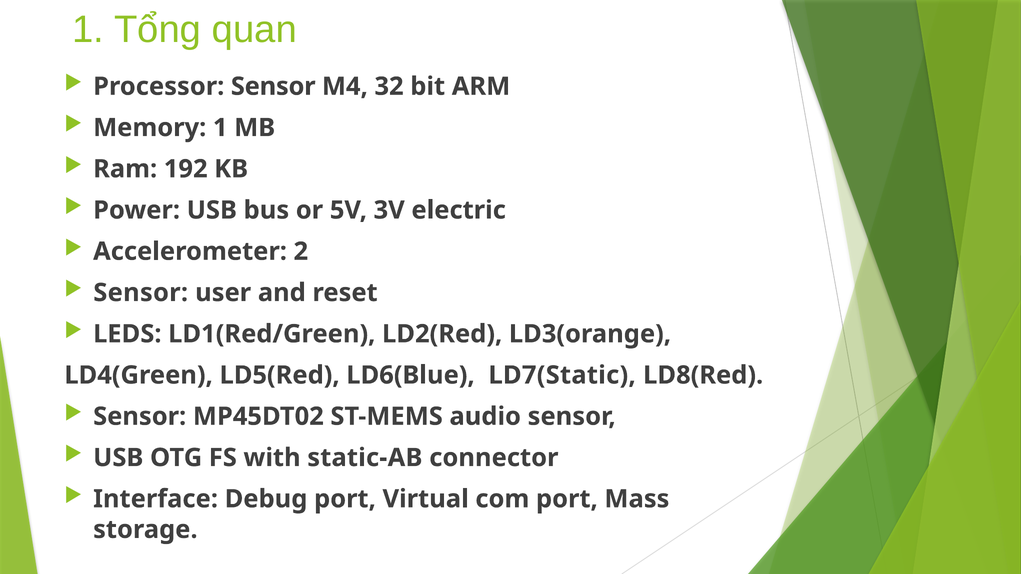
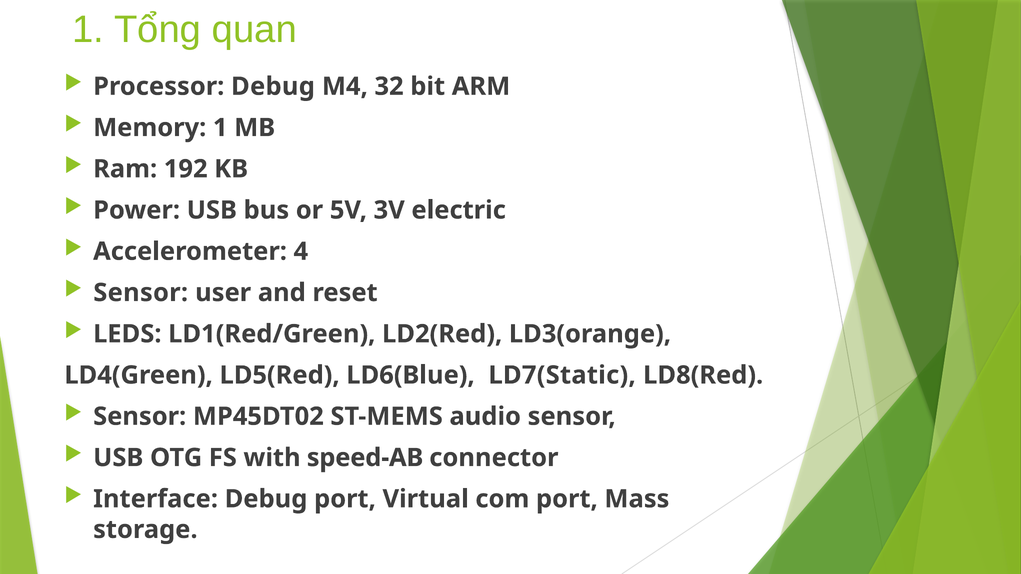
Processor Sensor: Sensor -> Debug (273, 86)
2: 2 -> 4 (301, 252)
static-AB: static-AB -> speed-AB (365, 458)
